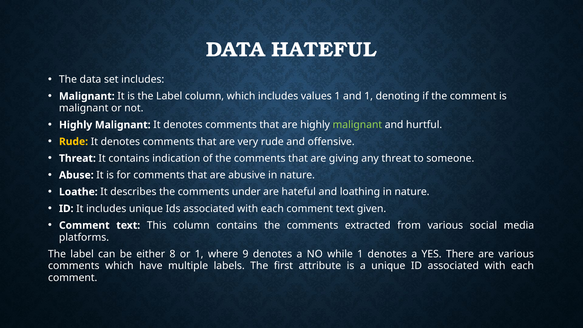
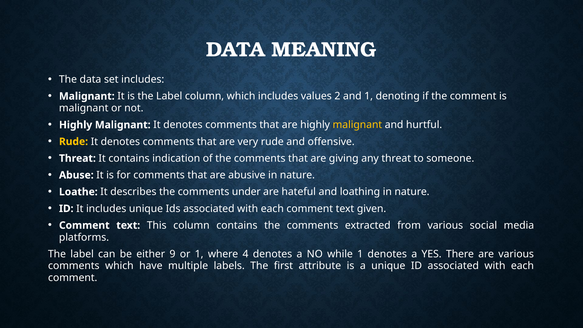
DATA HATEFUL: HATEFUL -> MEANING (324, 50)
values 1: 1 -> 2 (337, 96)
malignant colour: light green -> yellow (357, 125)
8: 8 -> 9 (172, 254)
9: 9 -> 4 (245, 254)
